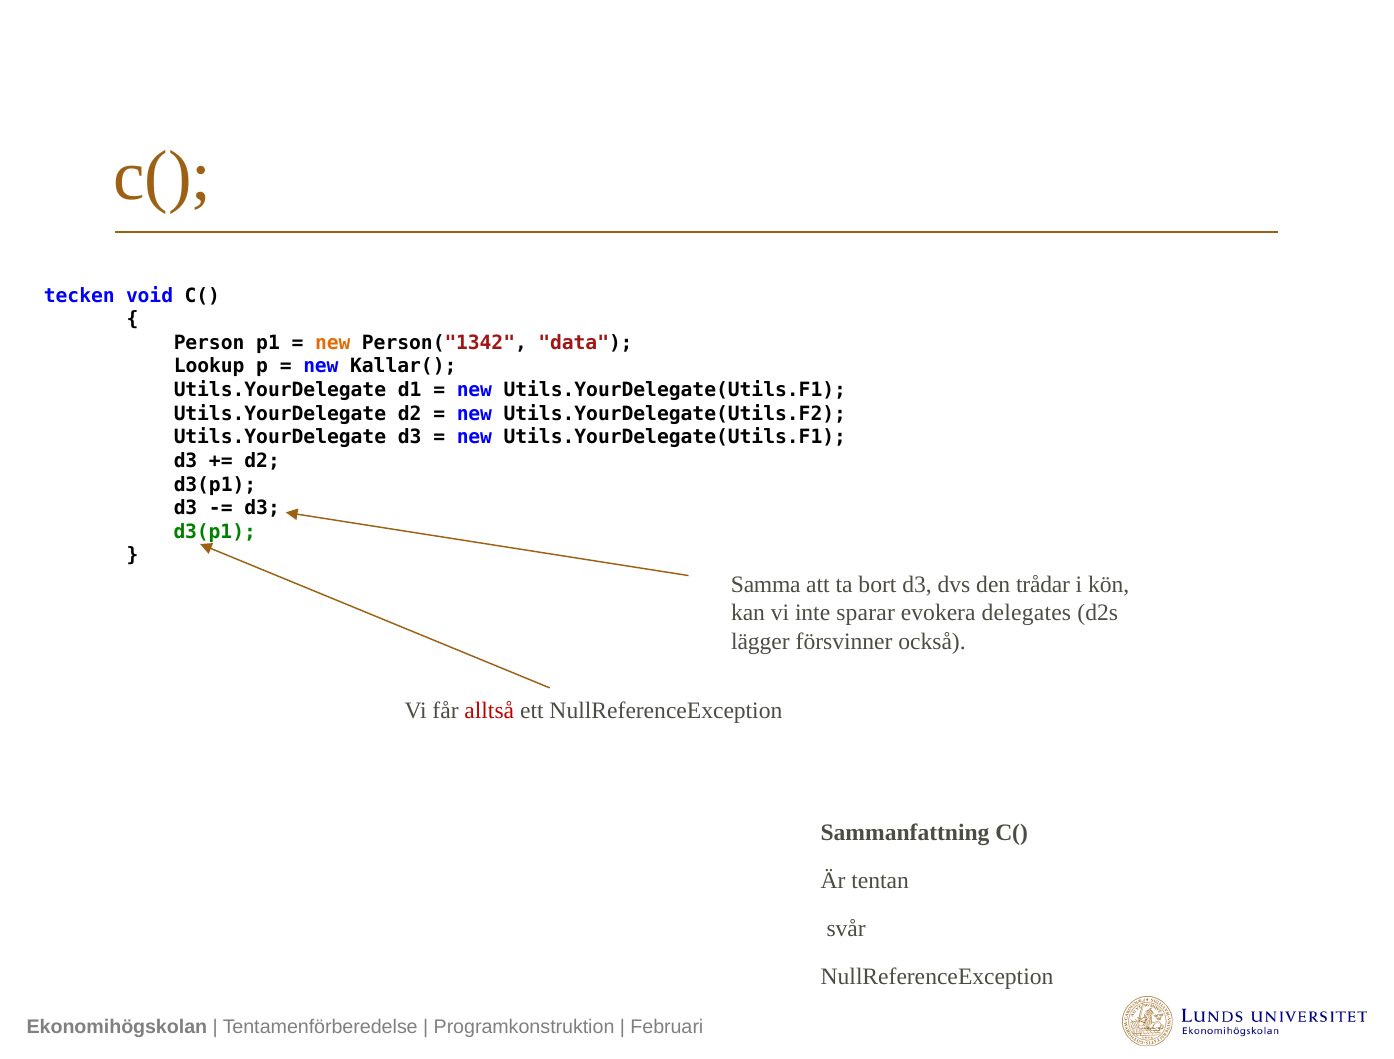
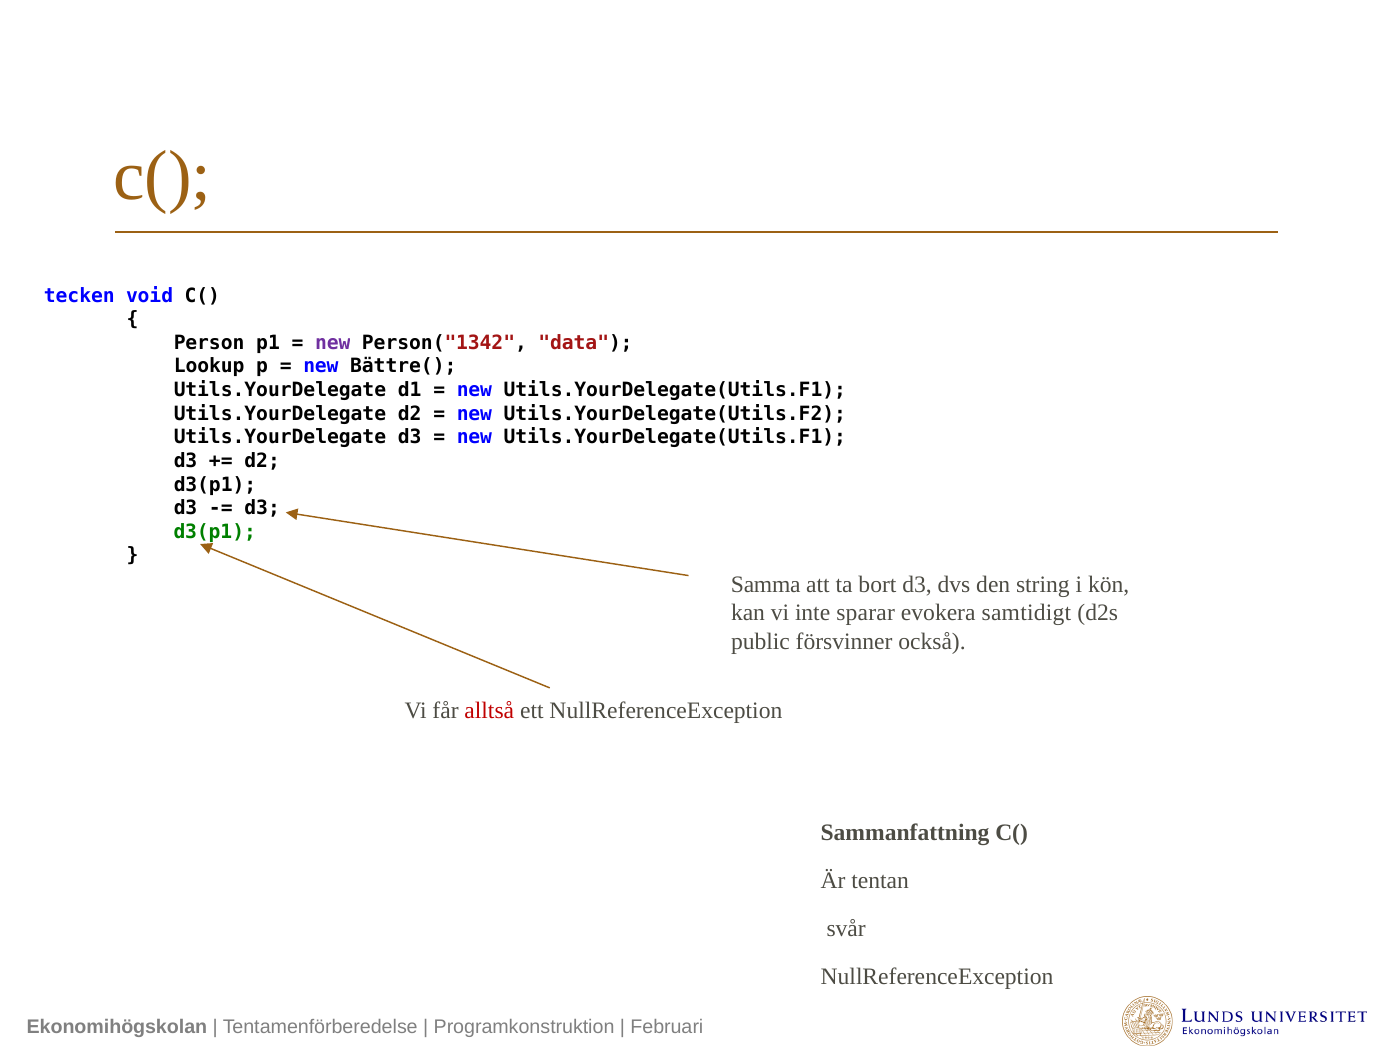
new colour: orange -> purple (333, 343)
Kallar(: Kallar( -> Bättre( (403, 367)
trådar: trådar -> string (1043, 585)
delegates: delegates -> samtidigt (1026, 613)
lägger: lägger -> public (760, 642)
